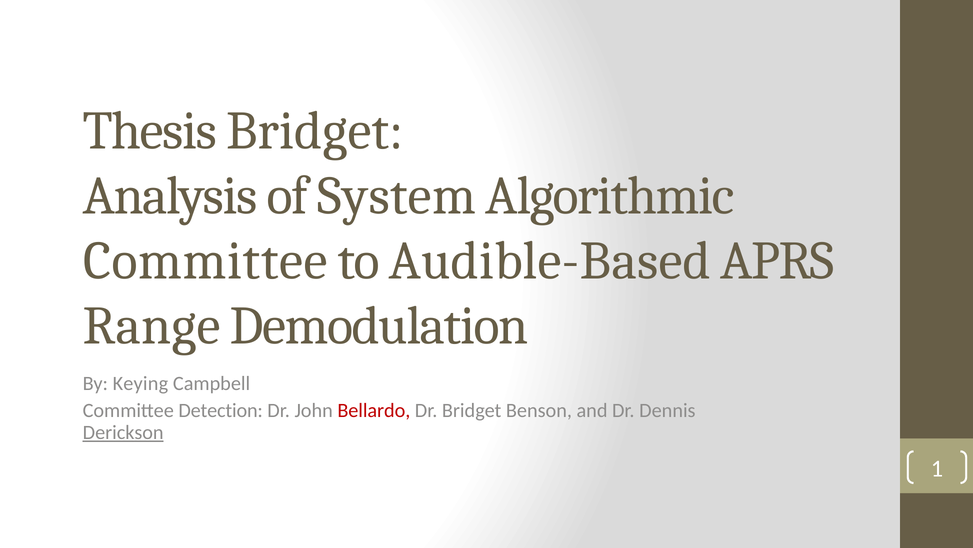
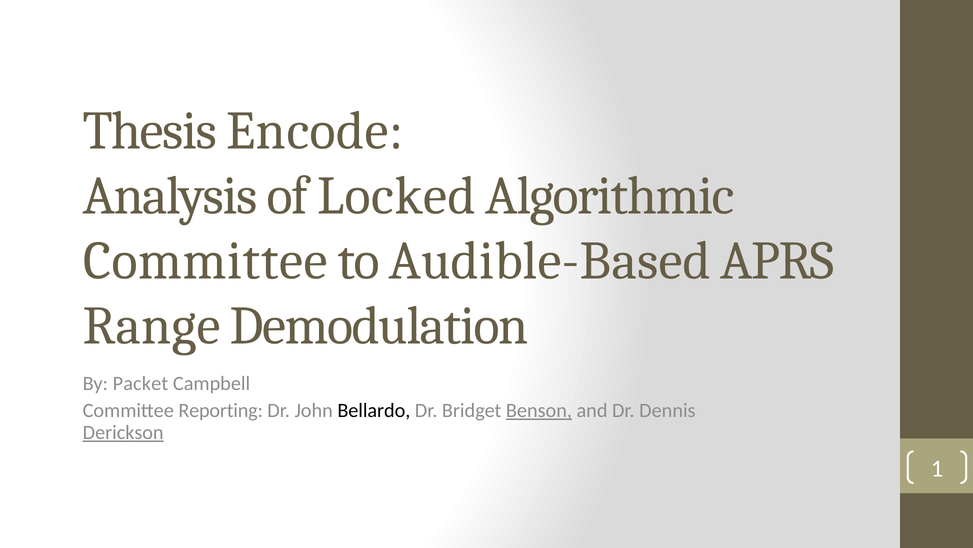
Thesis Bridget: Bridget -> Encode (315, 131)
System: System -> Locked (397, 196)
Keying: Keying -> Packet (140, 383)
Detection: Detection -> Reporting (221, 410)
Bellardo colour: red -> black (374, 410)
Benson underline: none -> present (539, 410)
